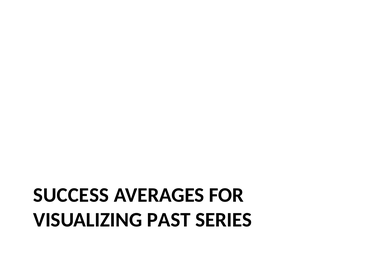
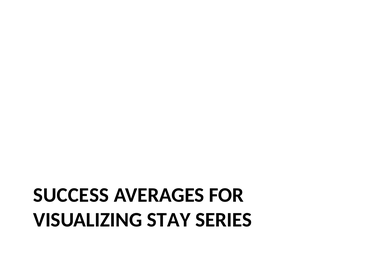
PAST: PAST -> STAY (169, 220)
